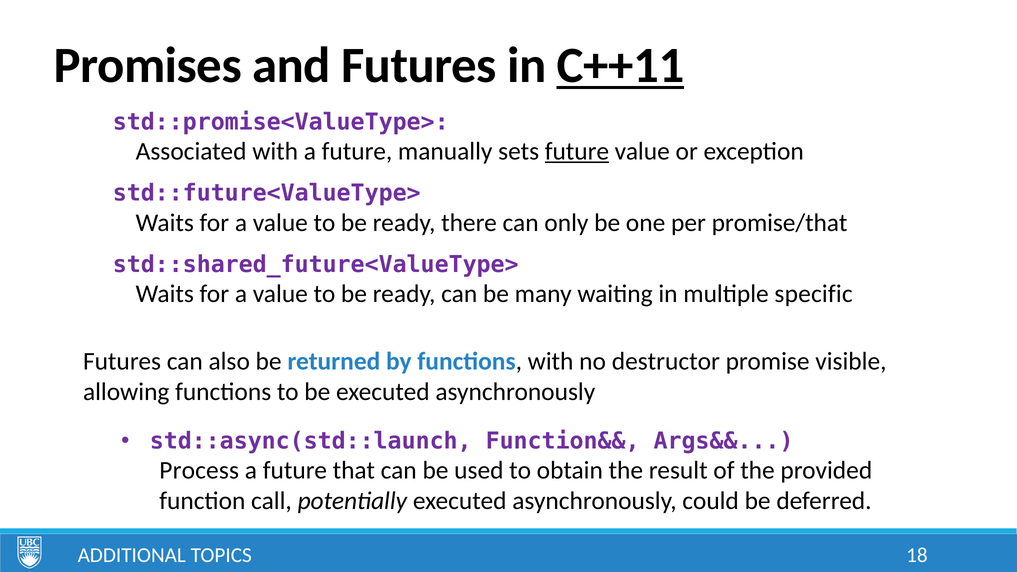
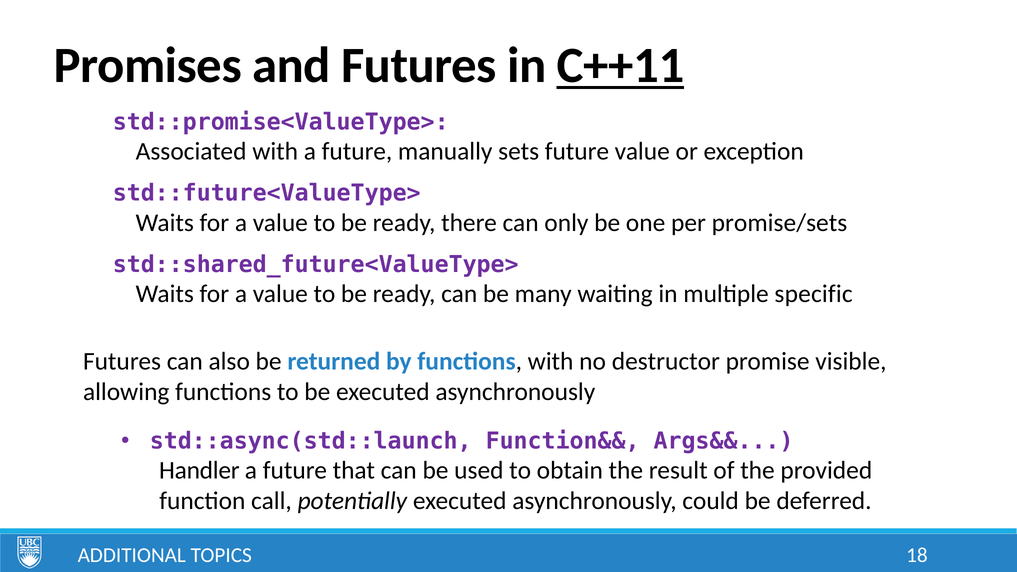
future underline: present -> none (577, 152)
promise/that: promise/that -> promise/sets (779, 223)
Process: Process -> Handler (199, 471)
